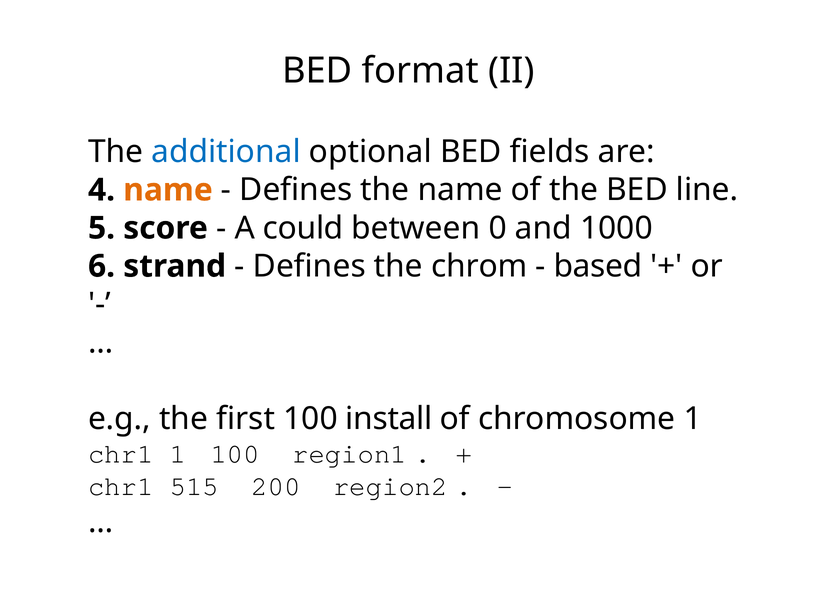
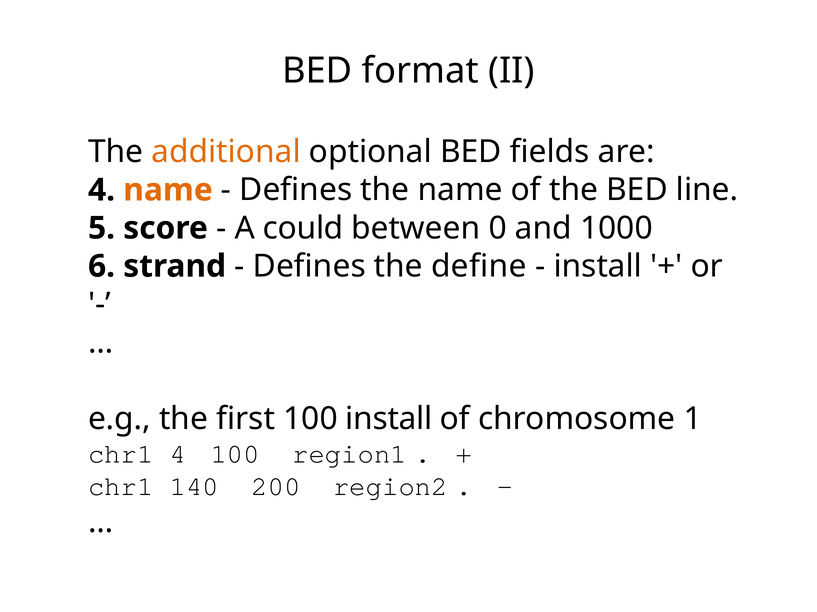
additional colour: blue -> orange (226, 152)
chrom: chrom -> define (479, 267)
based: based -> install (598, 267)
chr1 1: 1 -> 4 (178, 454)
515: 515 -> 140 (194, 487)
